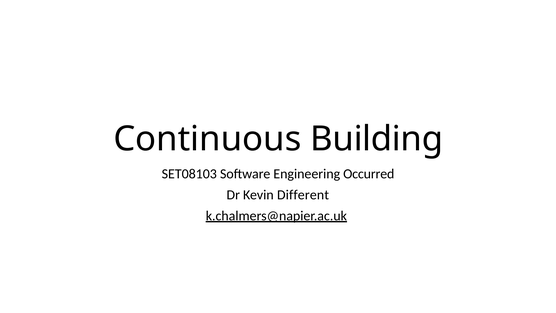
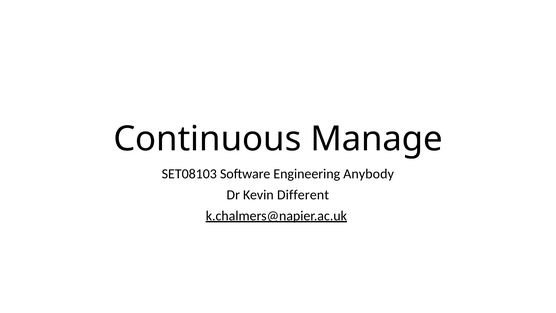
Building: Building -> Manage (377, 139)
Occurred: Occurred -> Anybody (369, 174)
